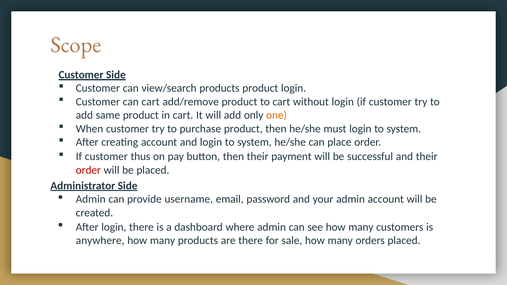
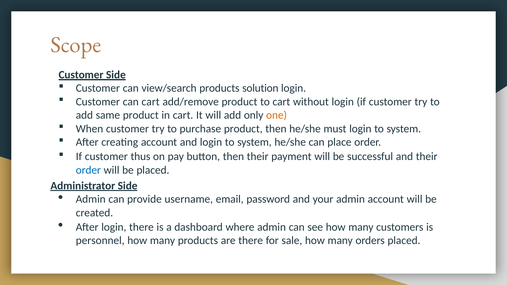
products product: product -> solution (260, 88)
order colour: red -> blue (88, 170)
anywhere: anywhere -> personnel (100, 241)
